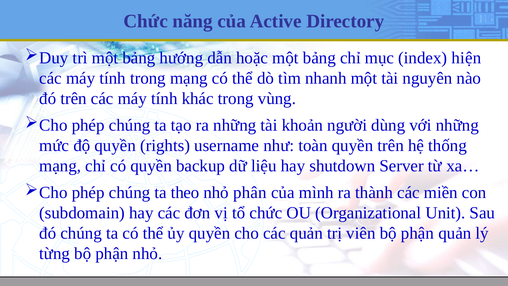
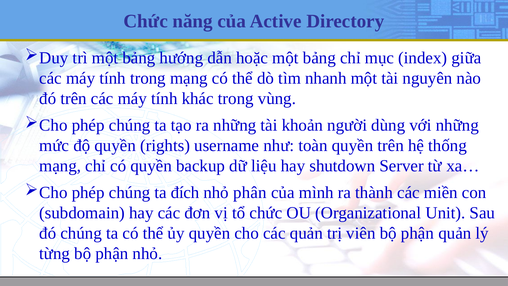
hiện: hiện -> giữa (466, 58)
theo: theo -> đích (185, 192)
